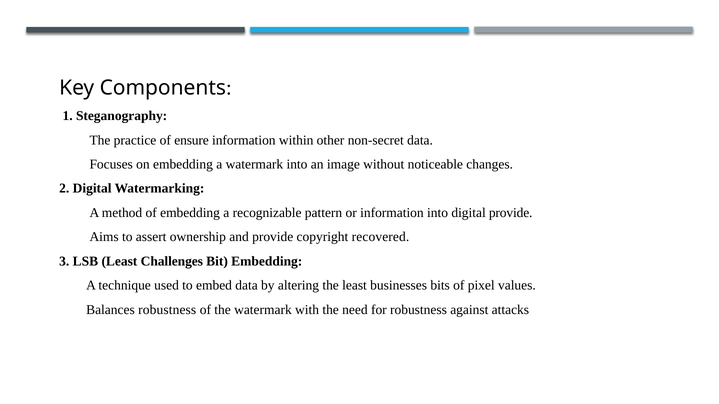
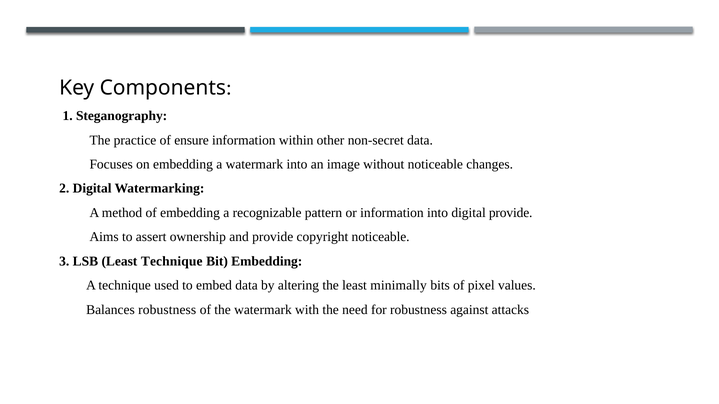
copyright recovered: recovered -> noticeable (381, 237)
Least Challenges: Challenges -> Technique (172, 262)
businesses: businesses -> minimally (399, 286)
